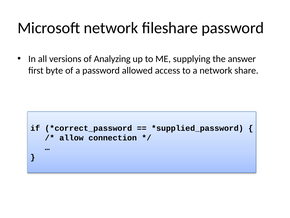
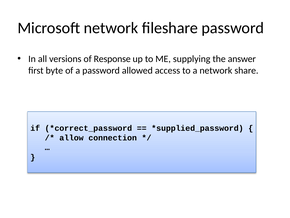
Analyzing: Analyzing -> Response (112, 59)
